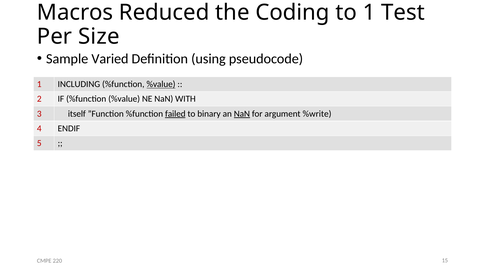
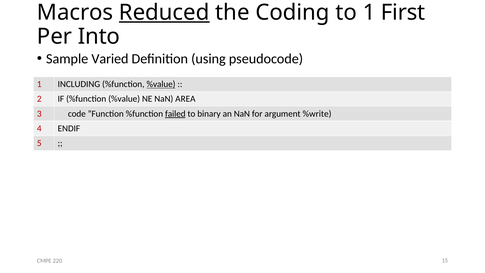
Reduced underline: none -> present (164, 12)
Test: Test -> First (403, 12)
Size: Size -> Into (99, 37)
WITH: WITH -> AREA (185, 99)
itself: itself -> code (77, 114)
NaN underline: present -> none (242, 114)
